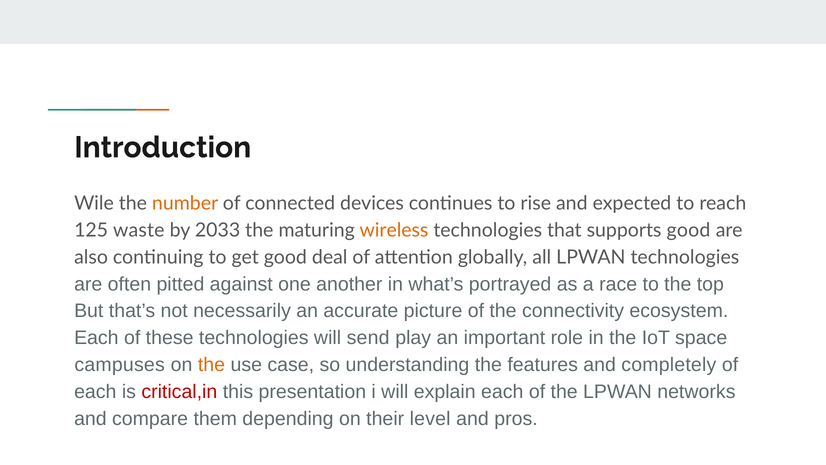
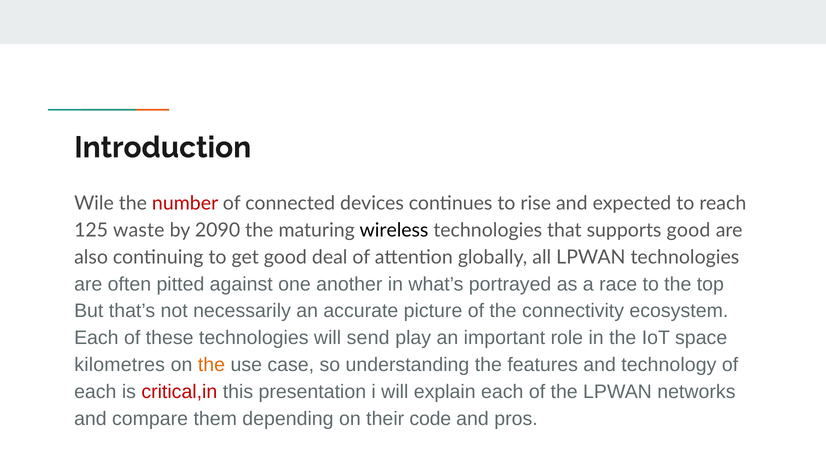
number colour: orange -> red (185, 203)
2033: 2033 -> 2090 (218, 230)
wireless colour: orange -> black (394, 230)
campuses: campuses -> kilometres (120, 365)
completely: completely -> technology (669, 365)
level: level -> code (430, 418)
